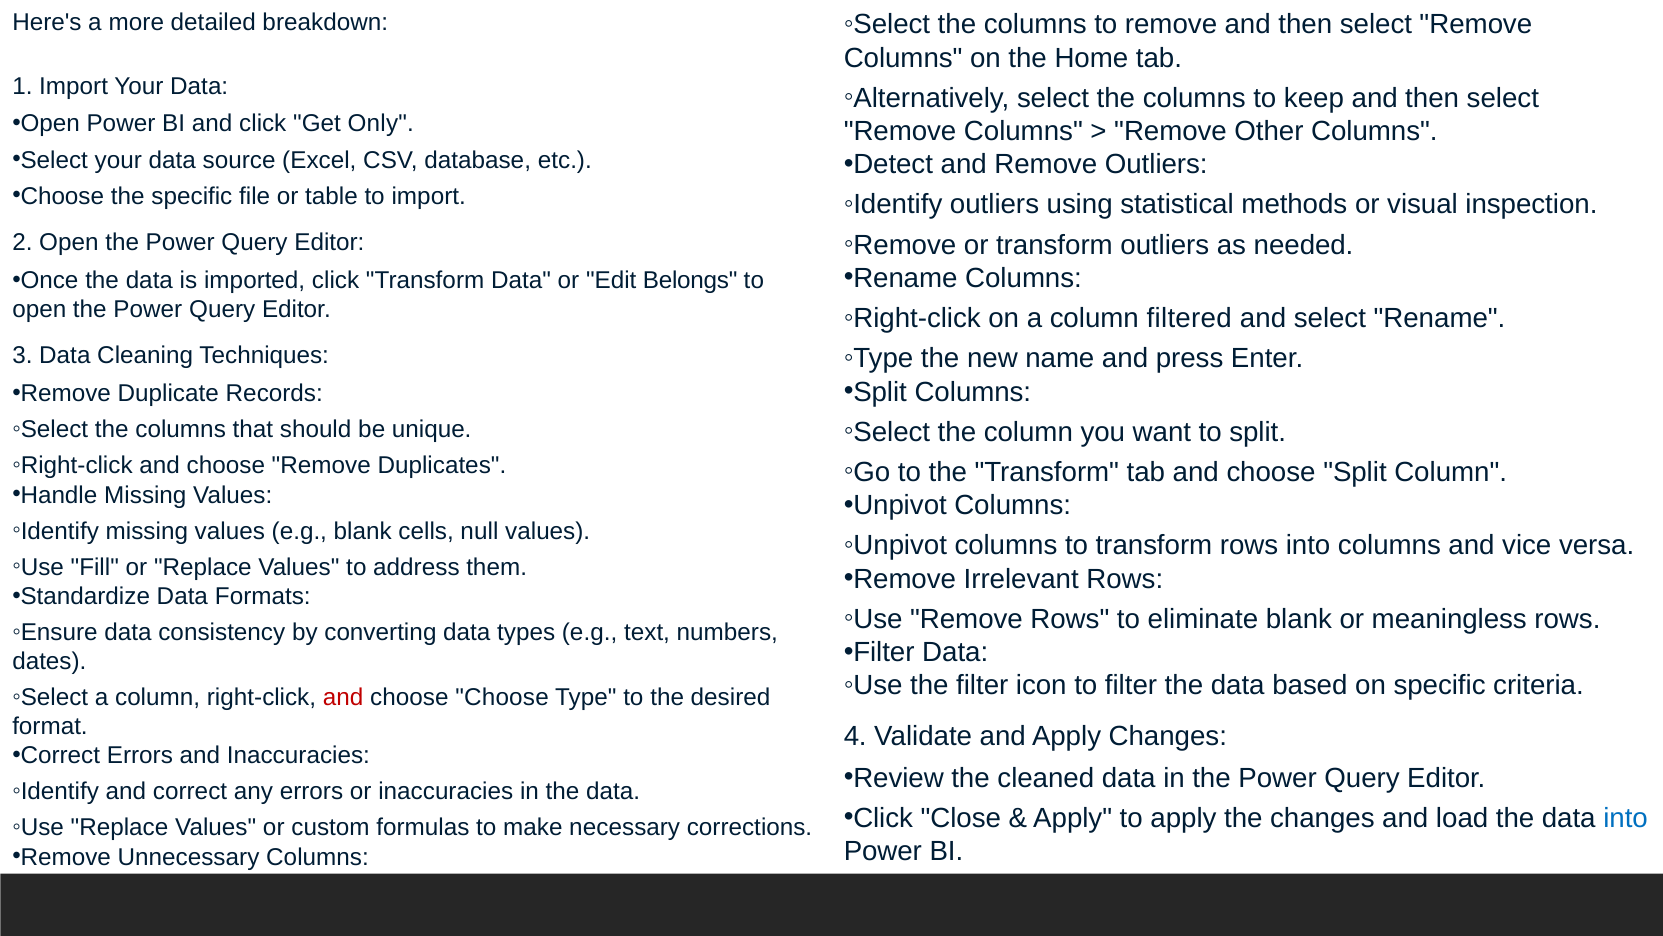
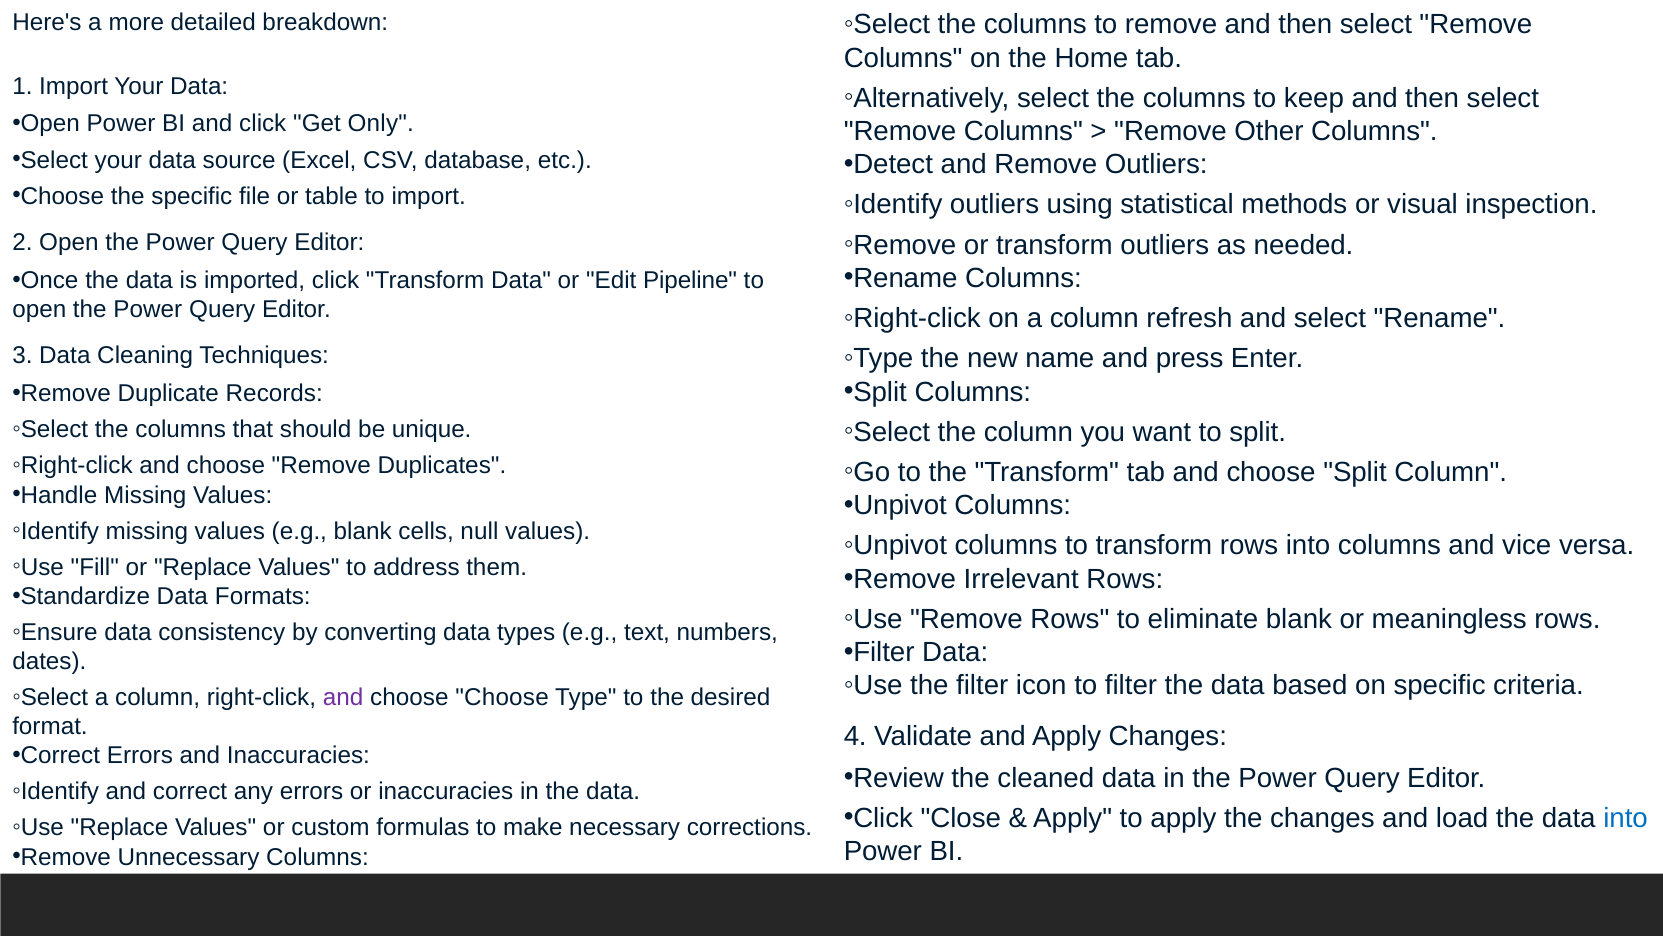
Belongs: Belongs -> Pipeline (690, 280)
filtered: filtered -> refresh (1189, 318)
and colour: red -> purple (343, 697)
